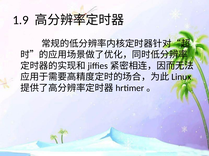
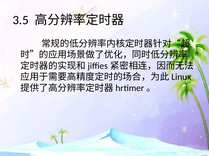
1.9: 1.9 -> 3.5 (21, 20)
